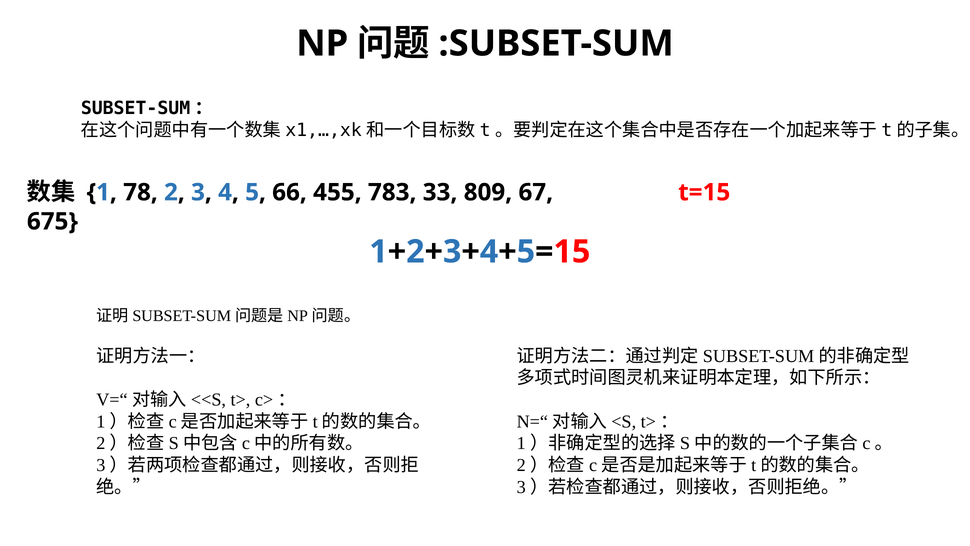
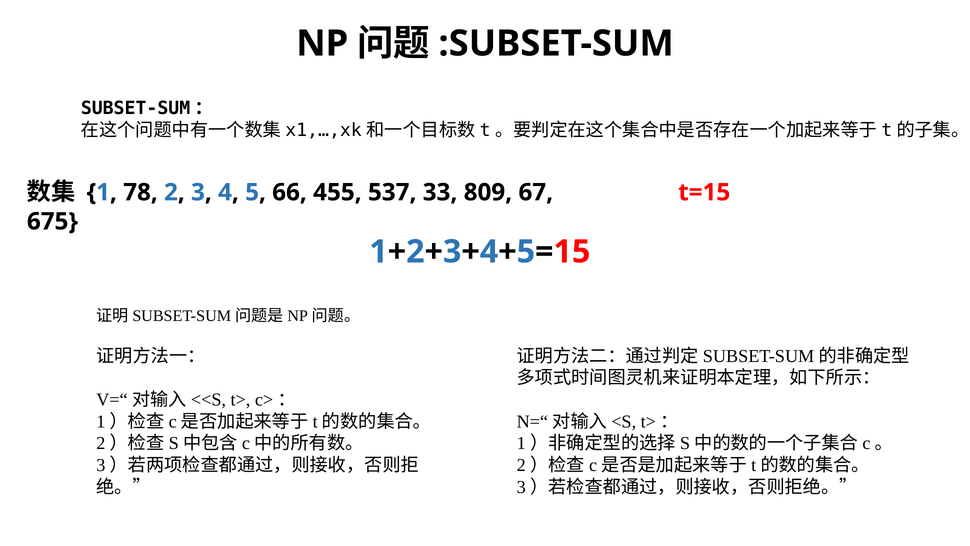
783: 783 -> 537 (392, 192)
